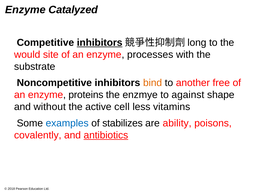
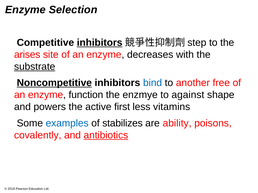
Catalyzed: Catalyzed -> Selection (73, 10)
long: long -> step (197, 43)
would: would -> arises (27, 55)
processes: processes -> decreases (150, 55)
substrate underline: none -> present (35, 67)
Noncompetitive underline: none -> present (54, 83)
bind colour: orange -> blue (153, 83)
proteins: proteins -> function (86, 95)
without: without -> powers (50, 107)
cell: cell -> first (122, 107)
